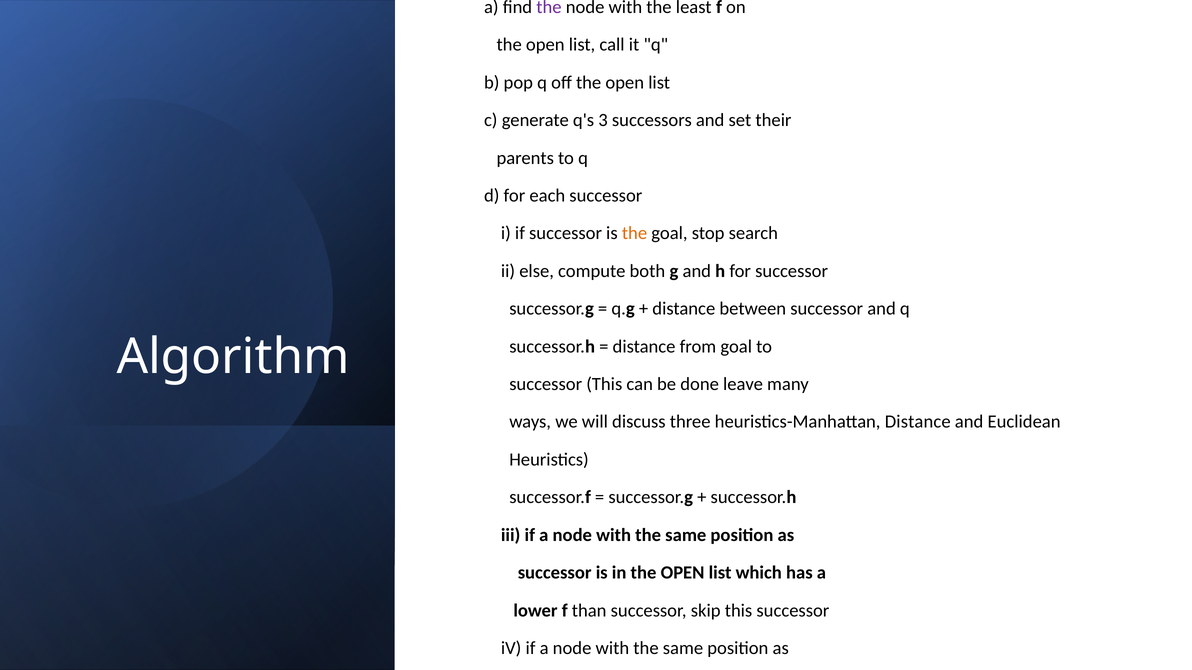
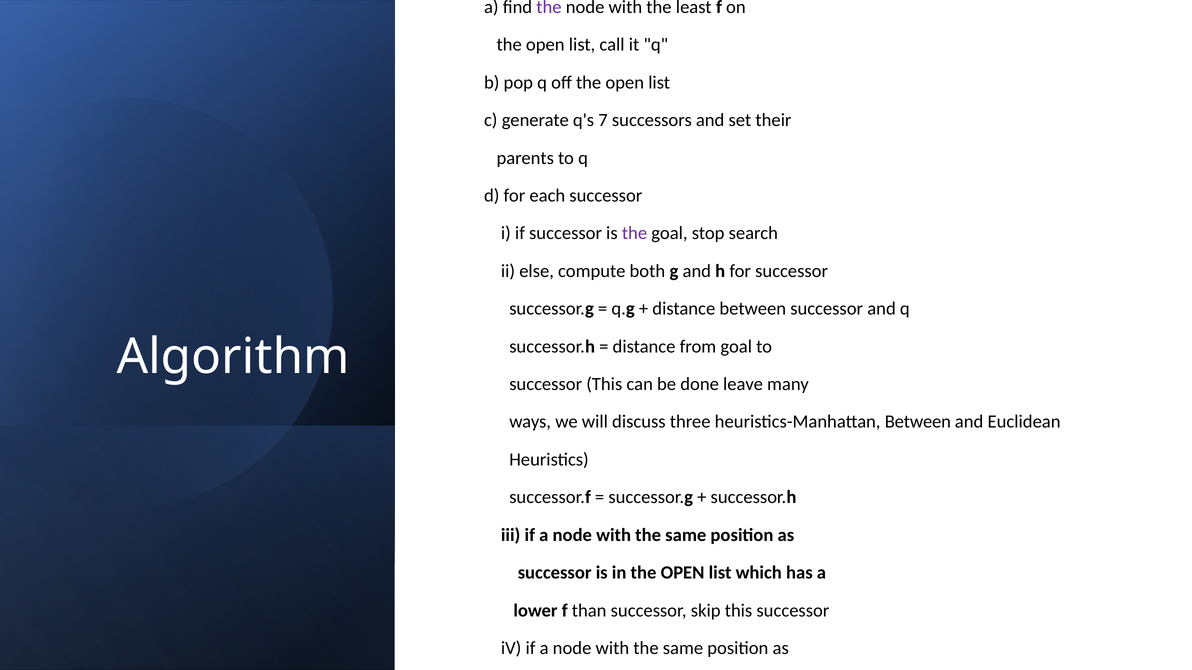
q's 3: 3 -> 7 (603, 120)
the colour: orange -> purple (635, 234)
heuristics-Manhattan Distance: Distance -> Between (918, 422)
